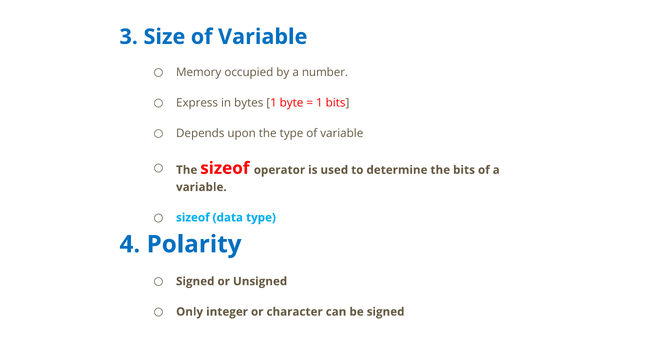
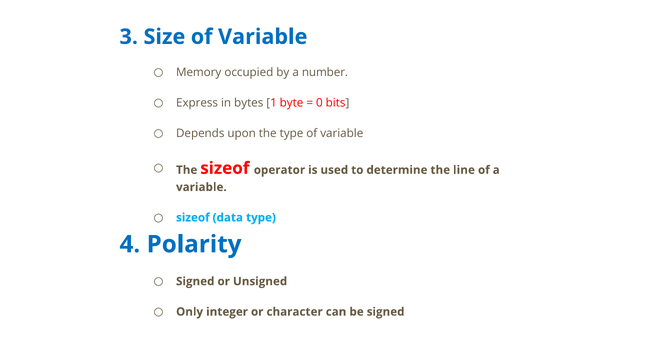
1: 1 -> 0 (319, 103)
the bits: bits -> line (464, 170)
